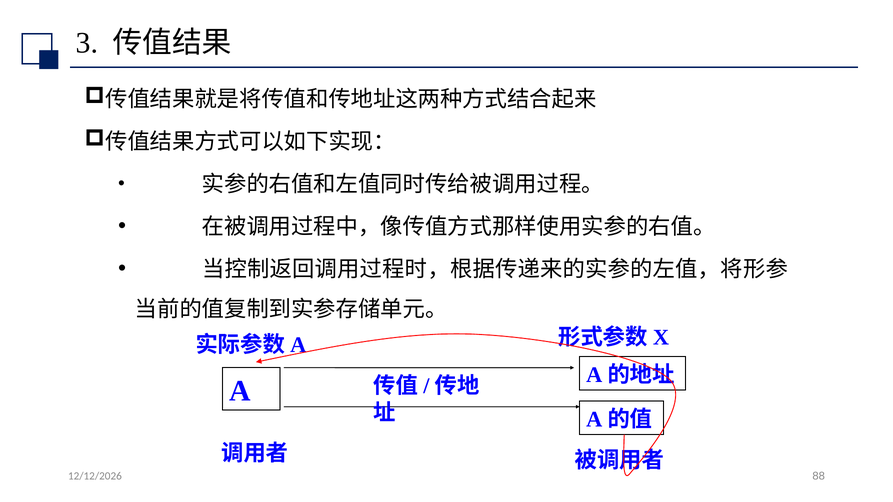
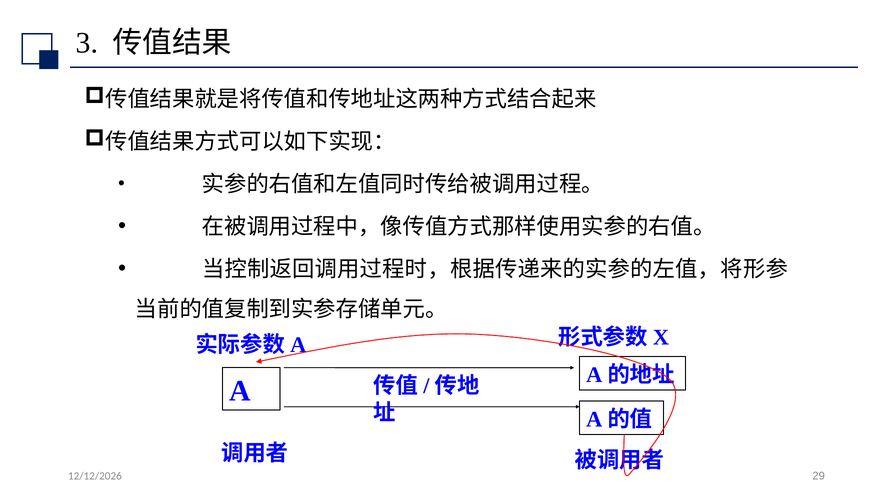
88: 88 -> 29 (819, 476)
